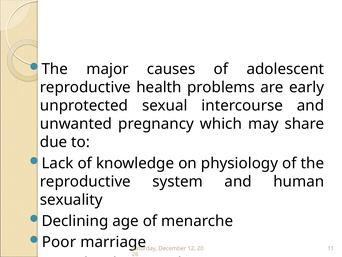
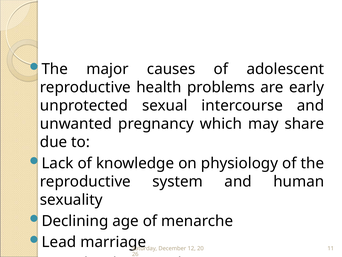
Poor: Poor -> Lead (59, 242)
